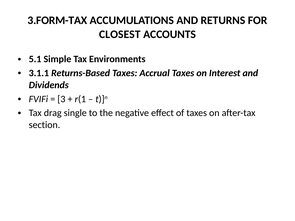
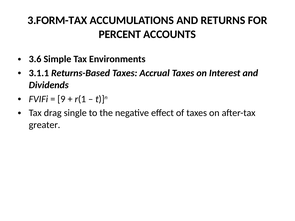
CLOSEST: CLOSEST -> PERCENT (120, 34)
5.1: 5.1 -> 3.6 (35, 59)
3: 3 -> 9 (61, 99)
section: section -> greater (45, 125)
